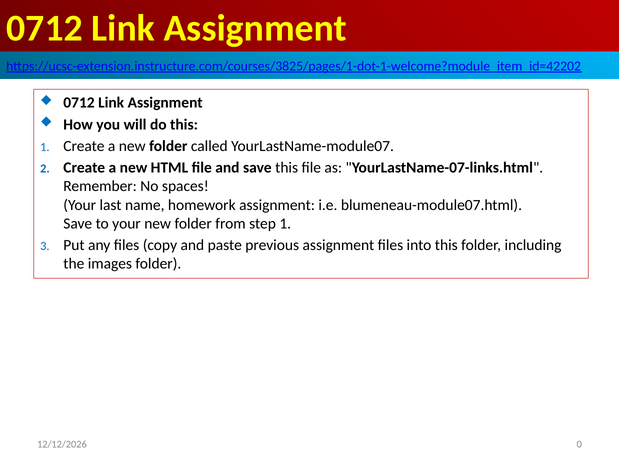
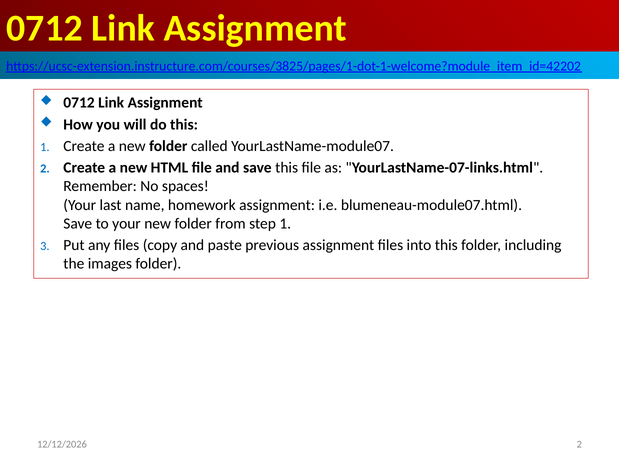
0: 0 -> 2 (579, 445)
